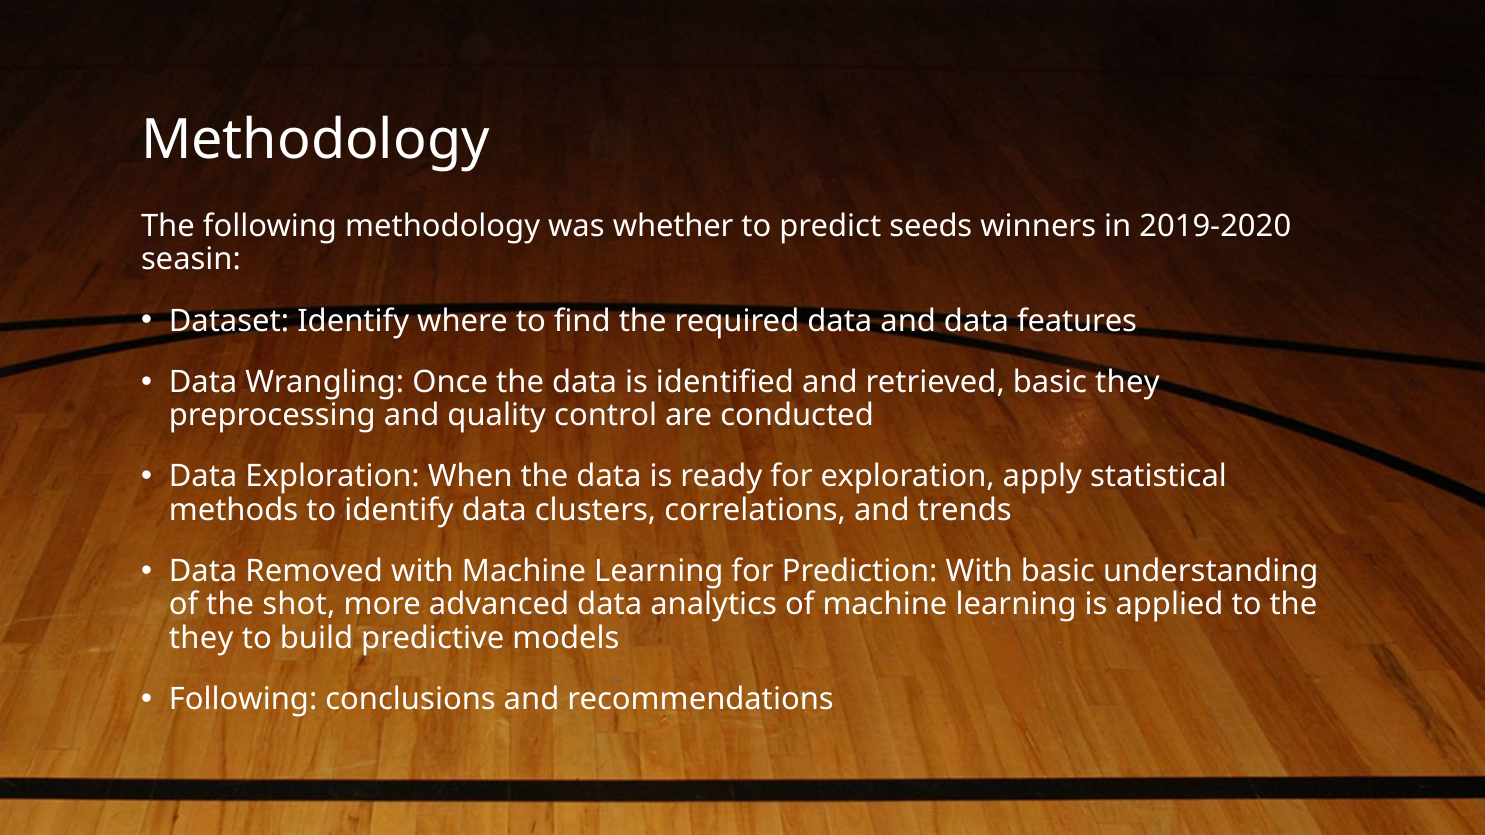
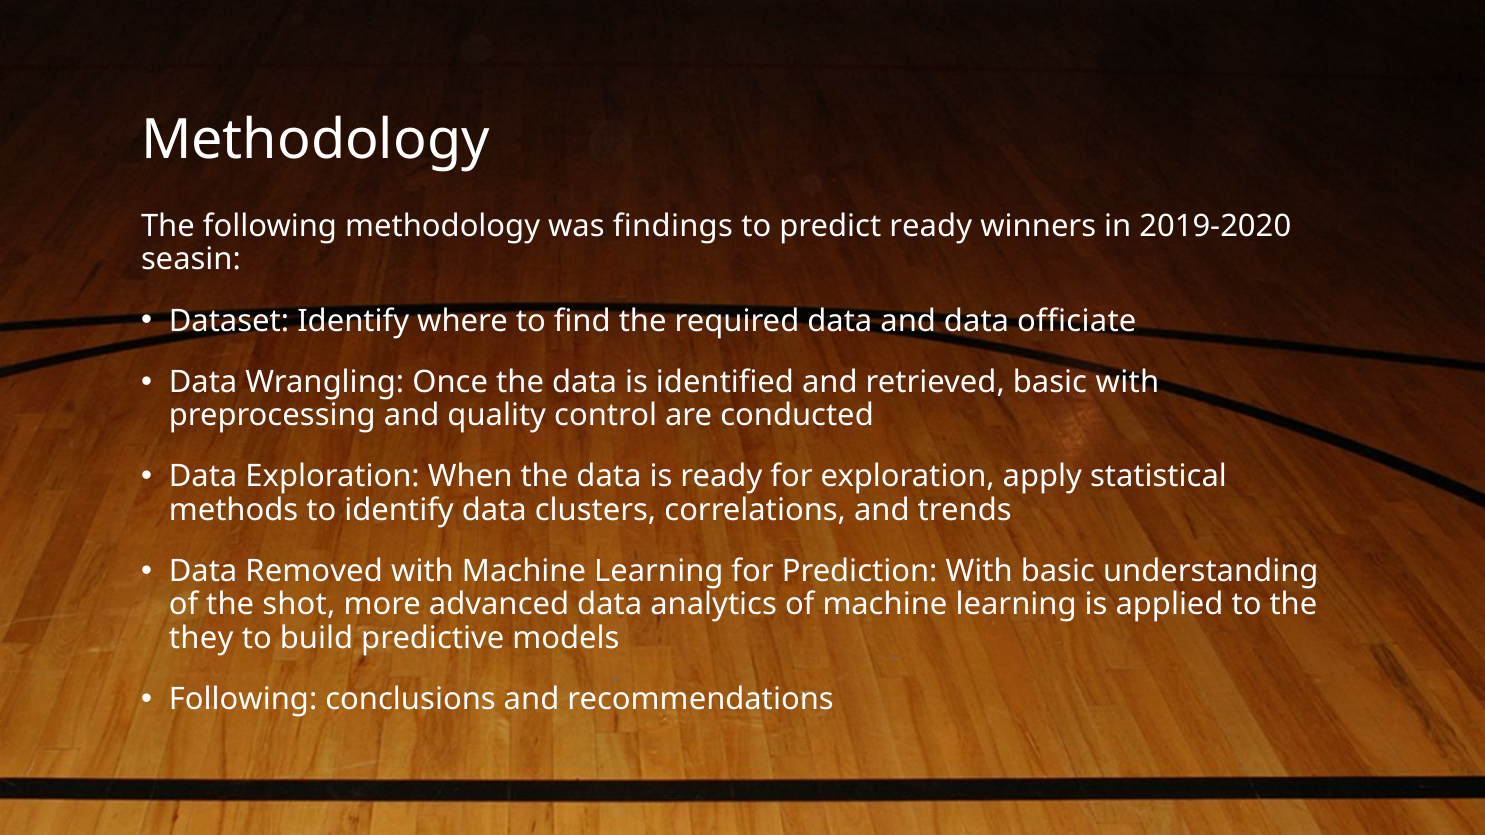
whether: whether -> findings (673, 226)
predict seeds: seeds -> ready (931, 226)
features: features -> officiate (1077, 321)
basic they: they -> with (1127, 382)
